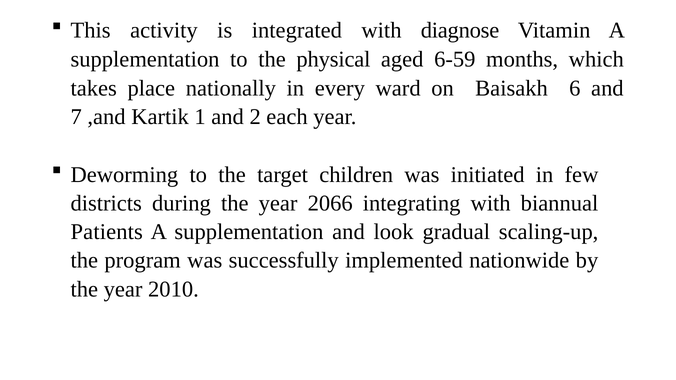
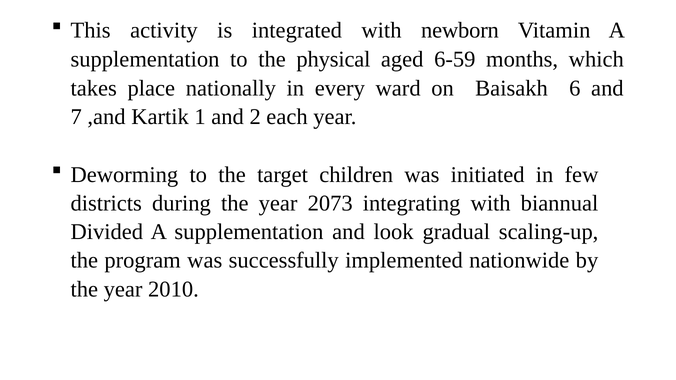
diagnose: diagnose -> newborn (460, 30)
2066: 2066 -> 2073 (330, 203)
Patients: Patients -> Divided (107, 232)
